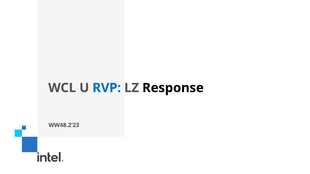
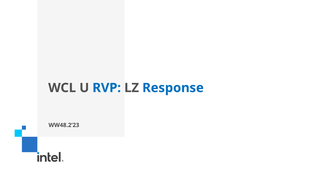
Response colour: black -> blue (173, 88)
